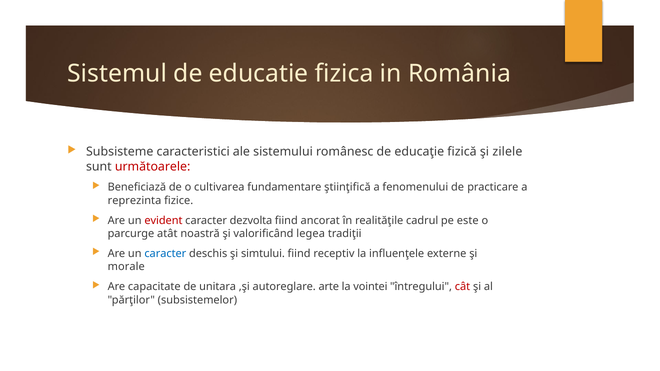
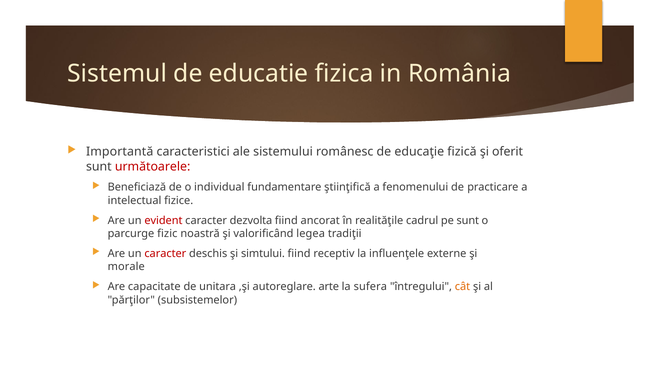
Subsisteme: Subsisteme -> Importantă (120, 152)
zilele: zilele -> oferit (508, 152)
cultivarea: cultivarea -> individual (219, 187)
reprezinta: reprezinta -> intelectual (135, 201)
pe este: este -> sunt (468, 221)
atât: atât -> fizic (167, 234)
caracter colour: blue -> red (165, 254)
vointei: vointei -> sufera (370, 287)
cât colour: red -> orange (463, 287)
